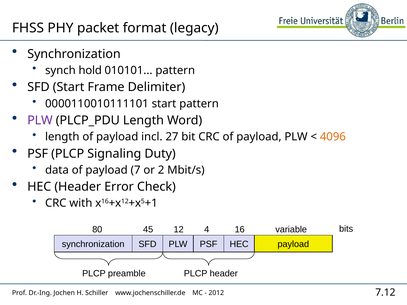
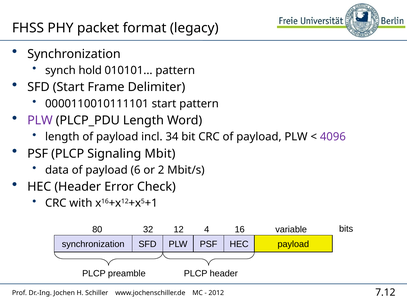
27: 27 -> 34 (172, 137)
4096 colour: orange -> purple (333, 137)
Duty: Duty -> Mbit (160, 154)
7: 7 -> 6 (136, 170)
45: 45 -> 32 (148, 230)
